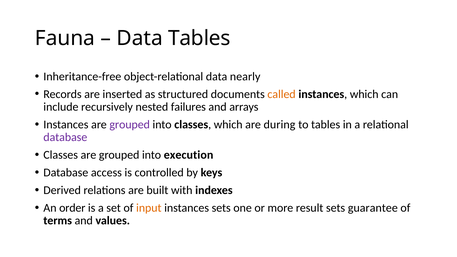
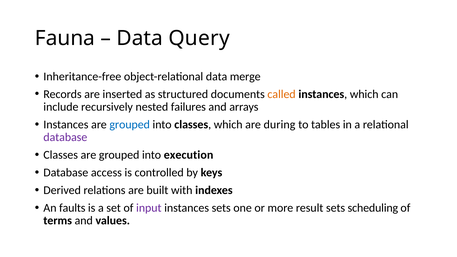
Data Tables: Tables -> Query (199, 38)
nearly: nearly -> merge (245, 76)
grouped colour: purple -> blue (130, 125)
order: order -> faults (72, 208)
input colour: orange -> purple (149, 208)
guarantee: guarantee -> scheduling (373, 208)
